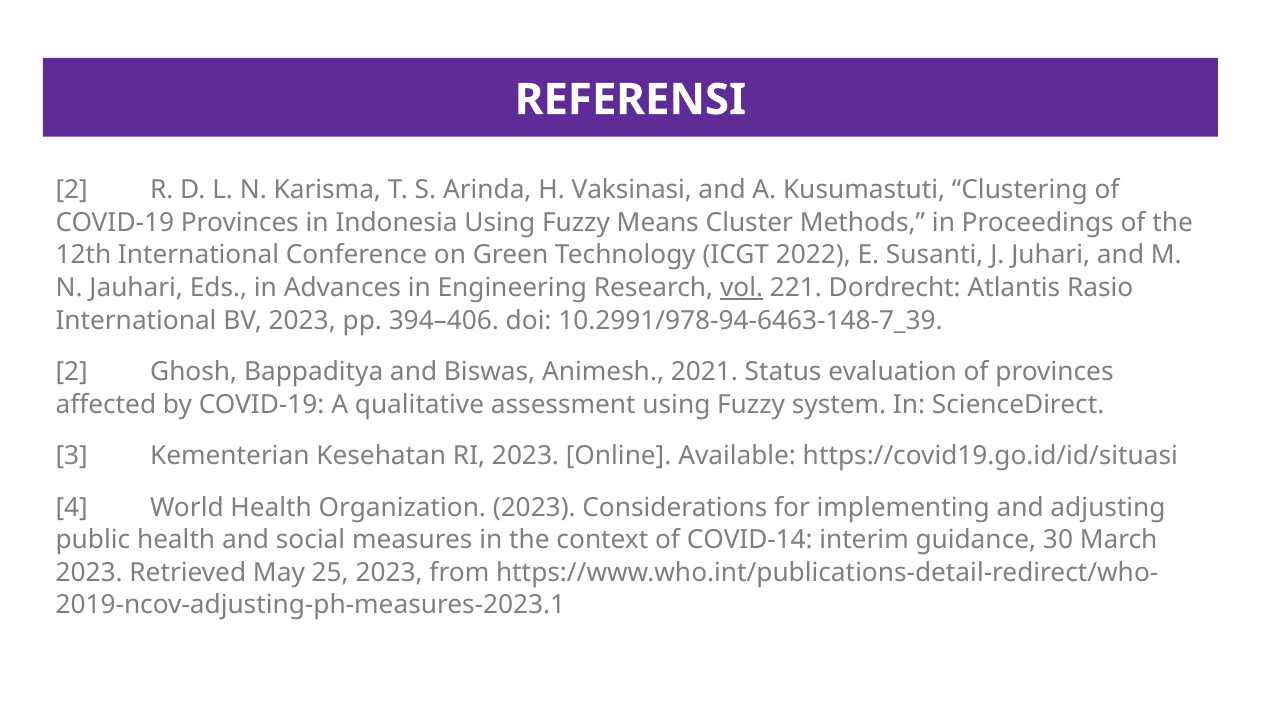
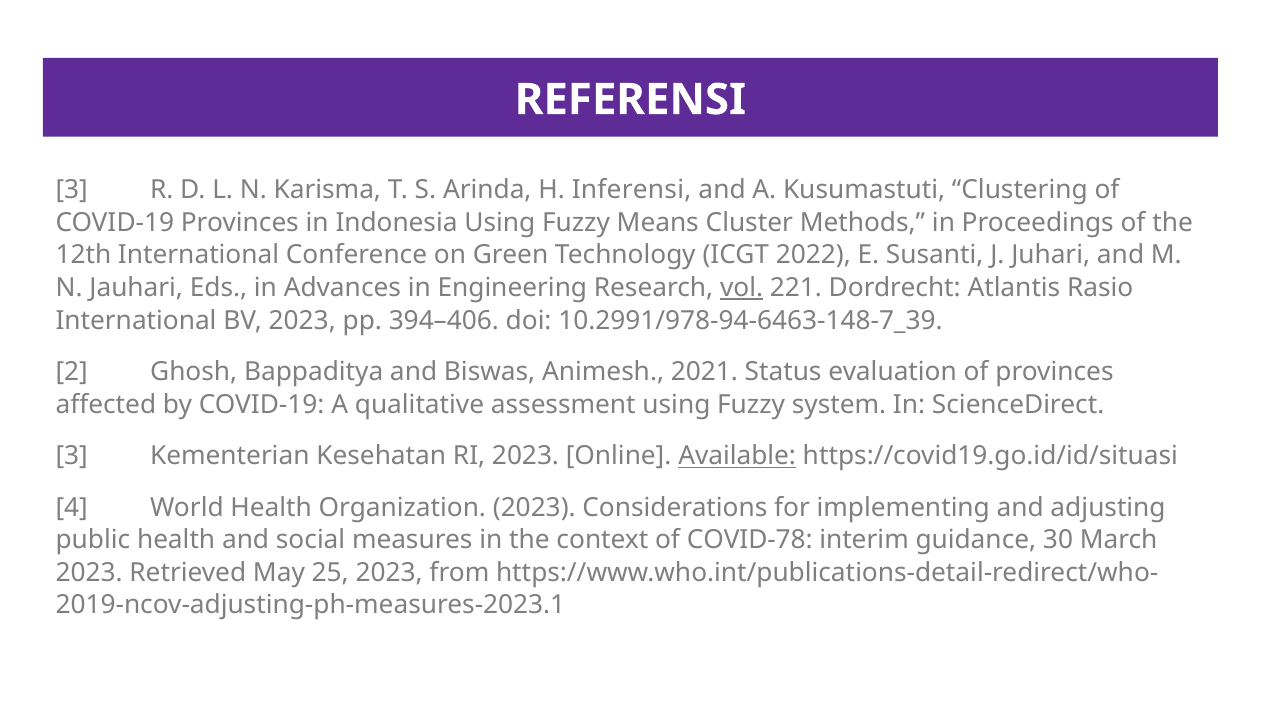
2: 2 -> 3 (72, 190)
Vaksinasi: Vaksinasi -> Inferensi (632, 190)
Available underline: none -> present (737, 456)
COVID-14: COVID-14 -> COVID-78 (750, 540)
